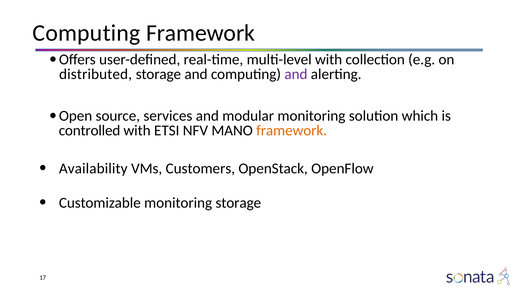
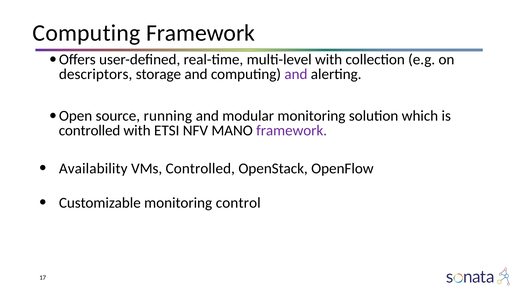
distributed: distributed -> descriptors (96, 74)
services: services -> running (168, 116)
framework colour: orange -> purple (292, 131)
VMs Customers: Customers -> Controlled (200, 169)
monitoring storage: storage -> control (238, 203)
